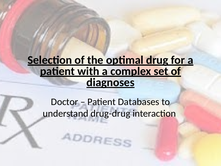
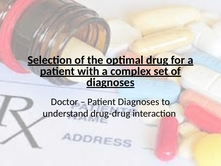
Patient Databases: Databases -> Diagnoses (139, 102)
